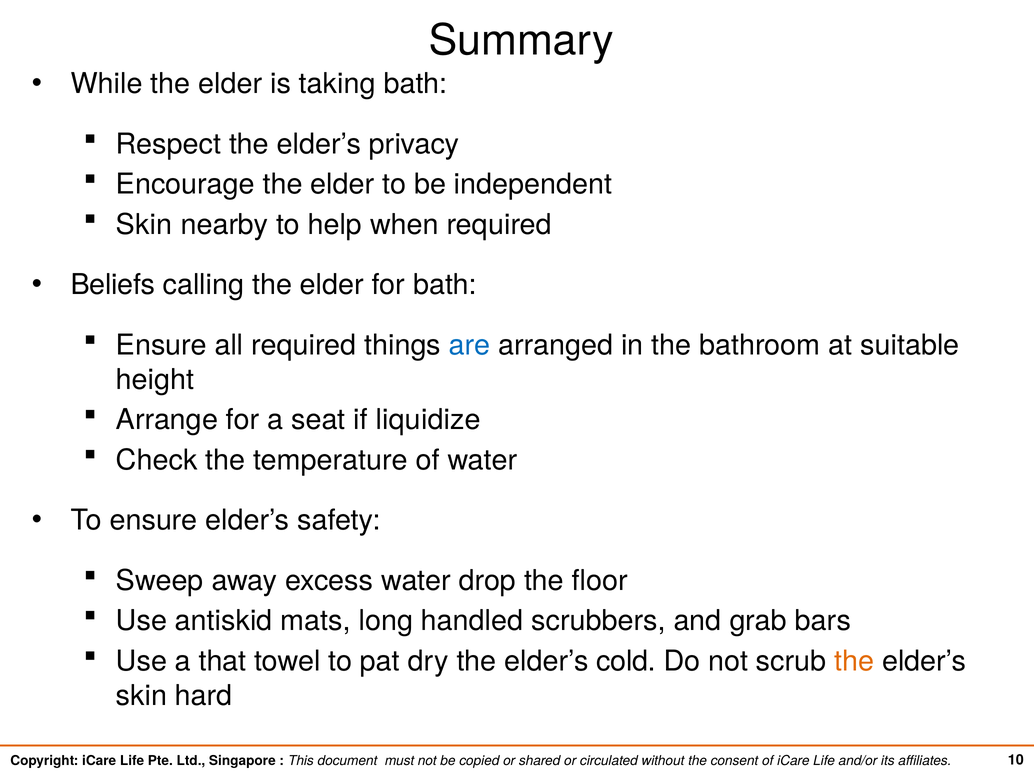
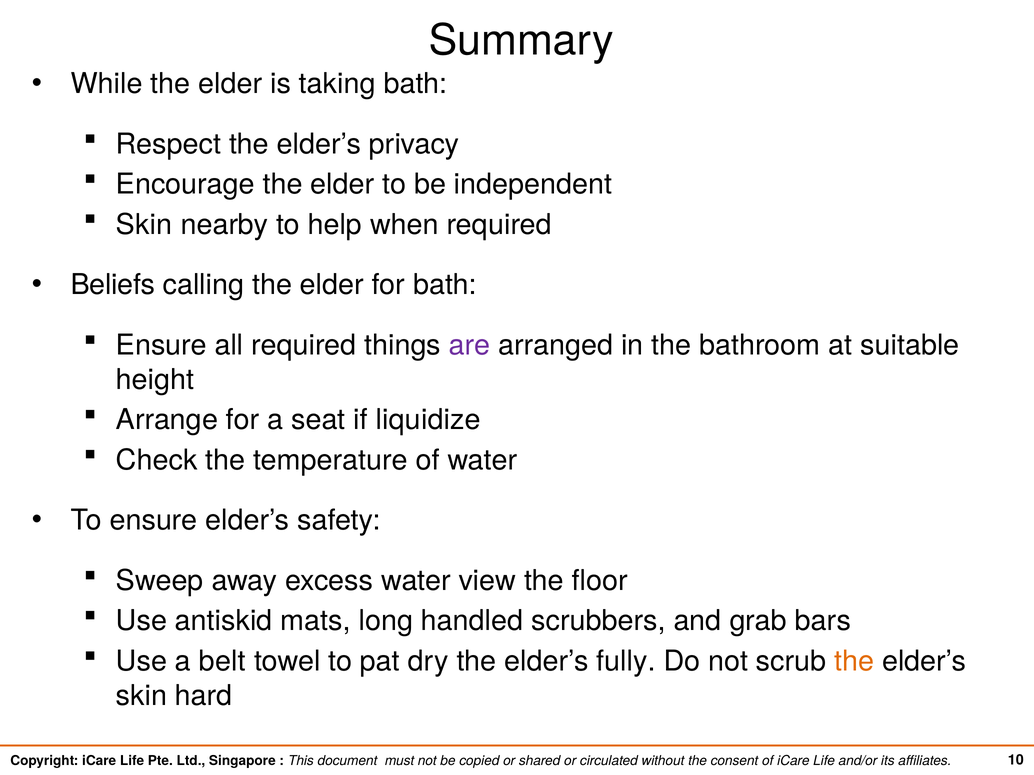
are colour: blue -> purple (470, 345)
drop: drop -> view (487, 581)
that: that -> belt (222, 662)
cold: cold -> fully (626, 662)
